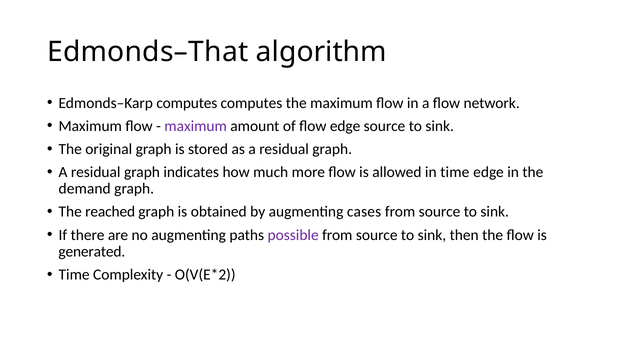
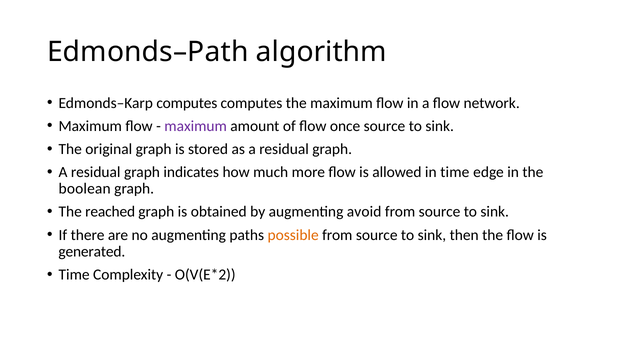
Edmonds–That: Edmonds–That -> Edmonds–Path (148, 52)
flow edge: edge -> once (345, 126)
demand: demand -> boolean (85, 189)
cases: cases -> avoid (364, 212)
possible colour: purple -> orange (293, 235)
